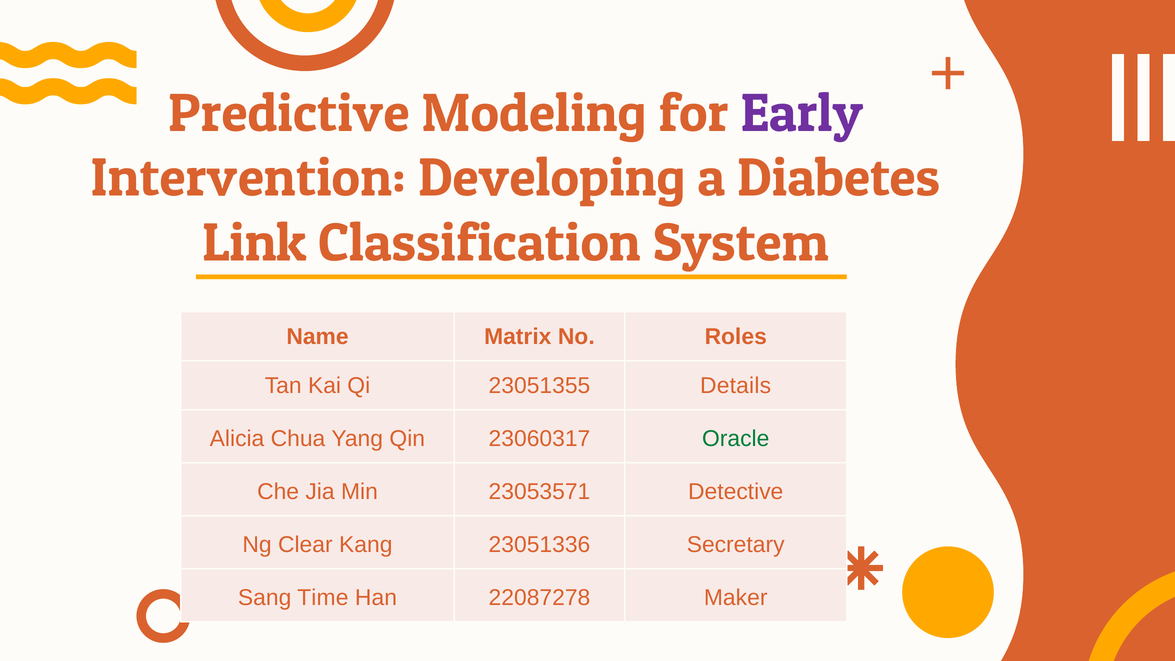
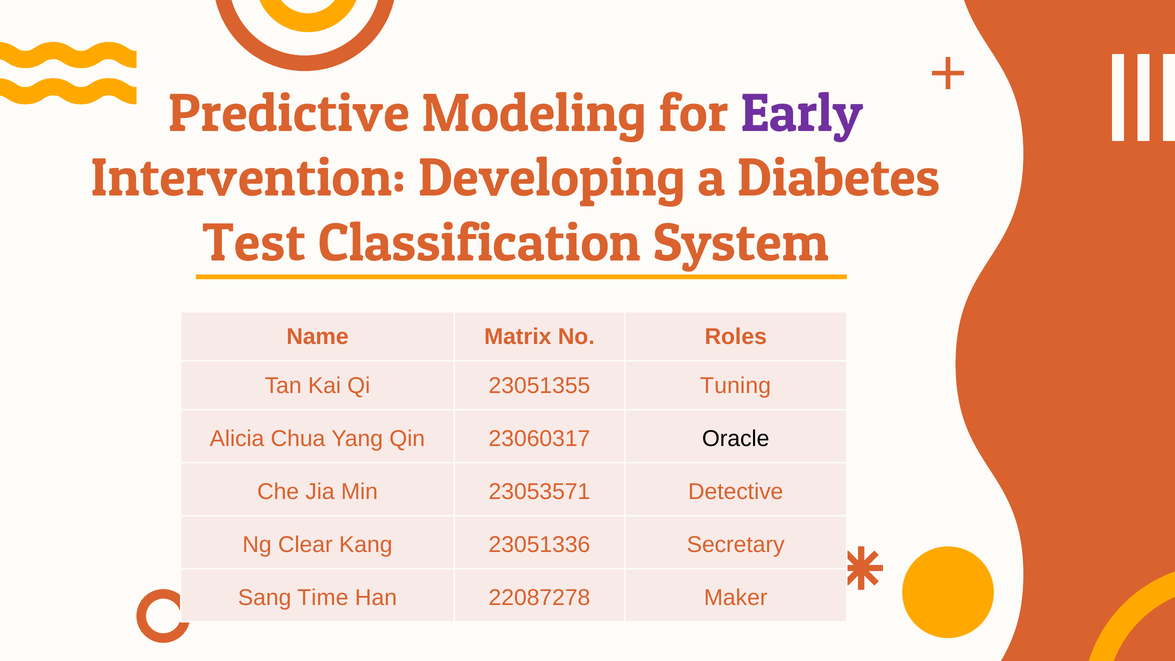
Link: Link -> Test (254, 243)
Details: Details -> Tuning (736, 386)
Oracle colour: green -> black (736, 439)
